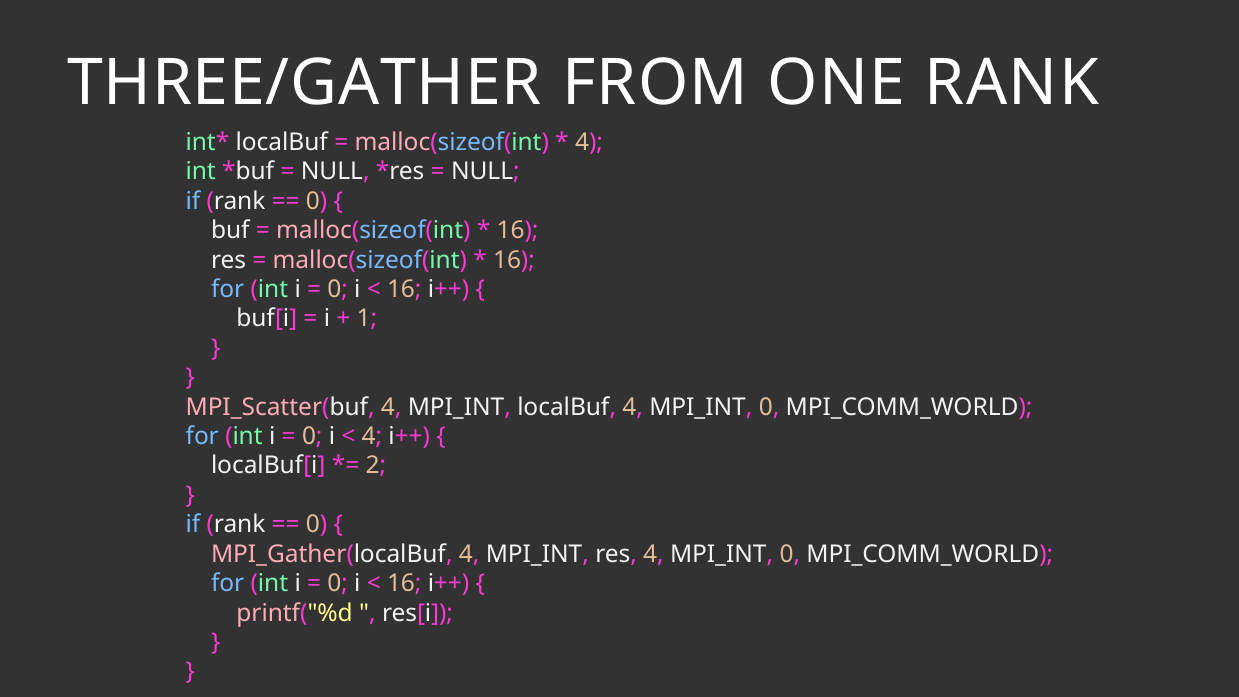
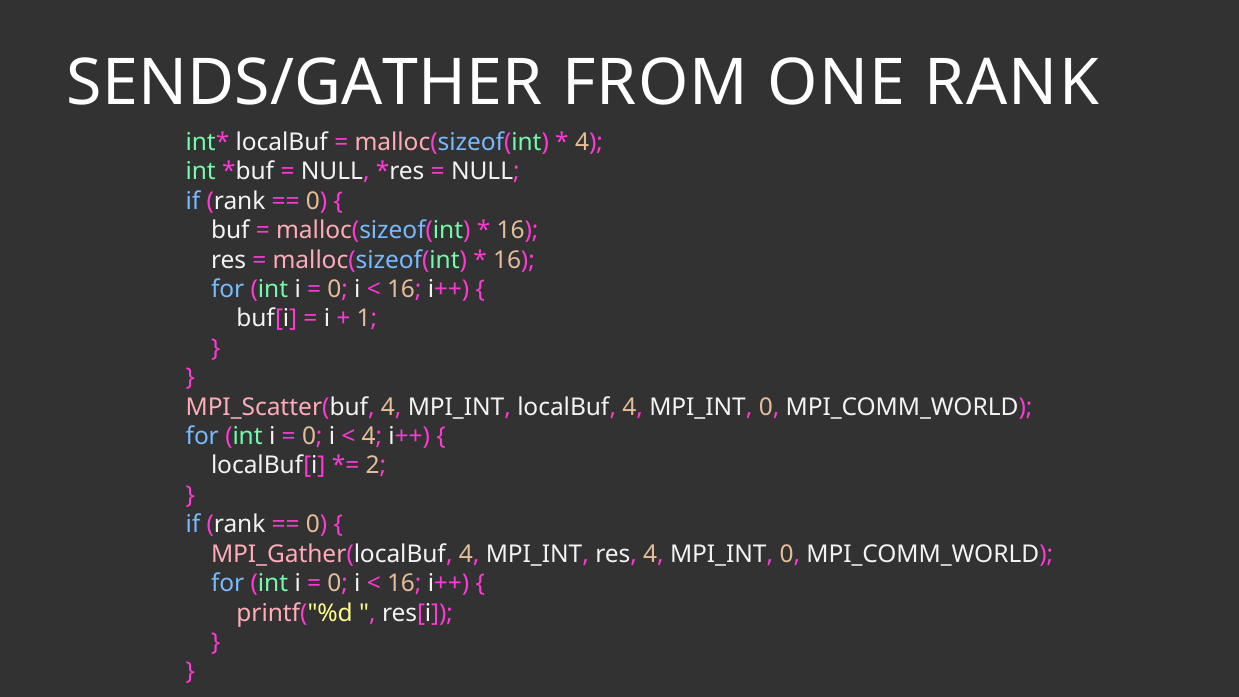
THREE/GATHER: THREE/GATHER -> SENDS/GATHER (305, 83)
